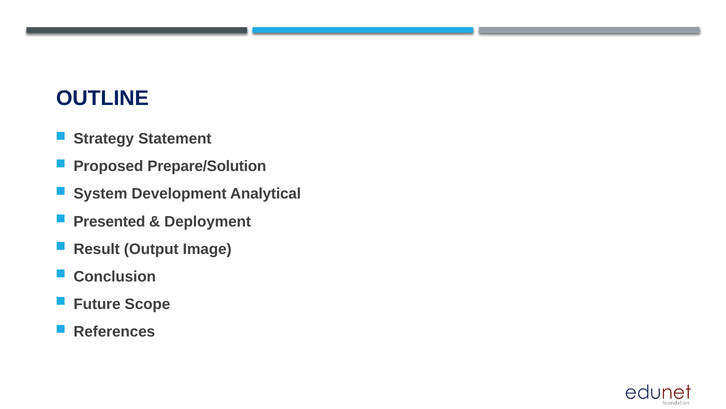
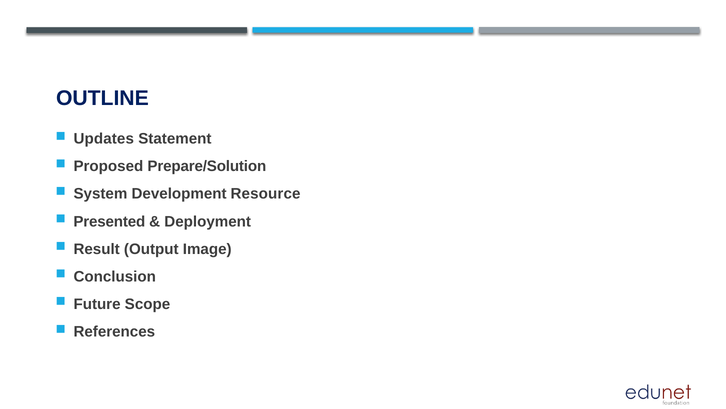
Strategy: Strategy -> Updates (104, 139)
Analytical: Analytical -> Resource (266, 194)
